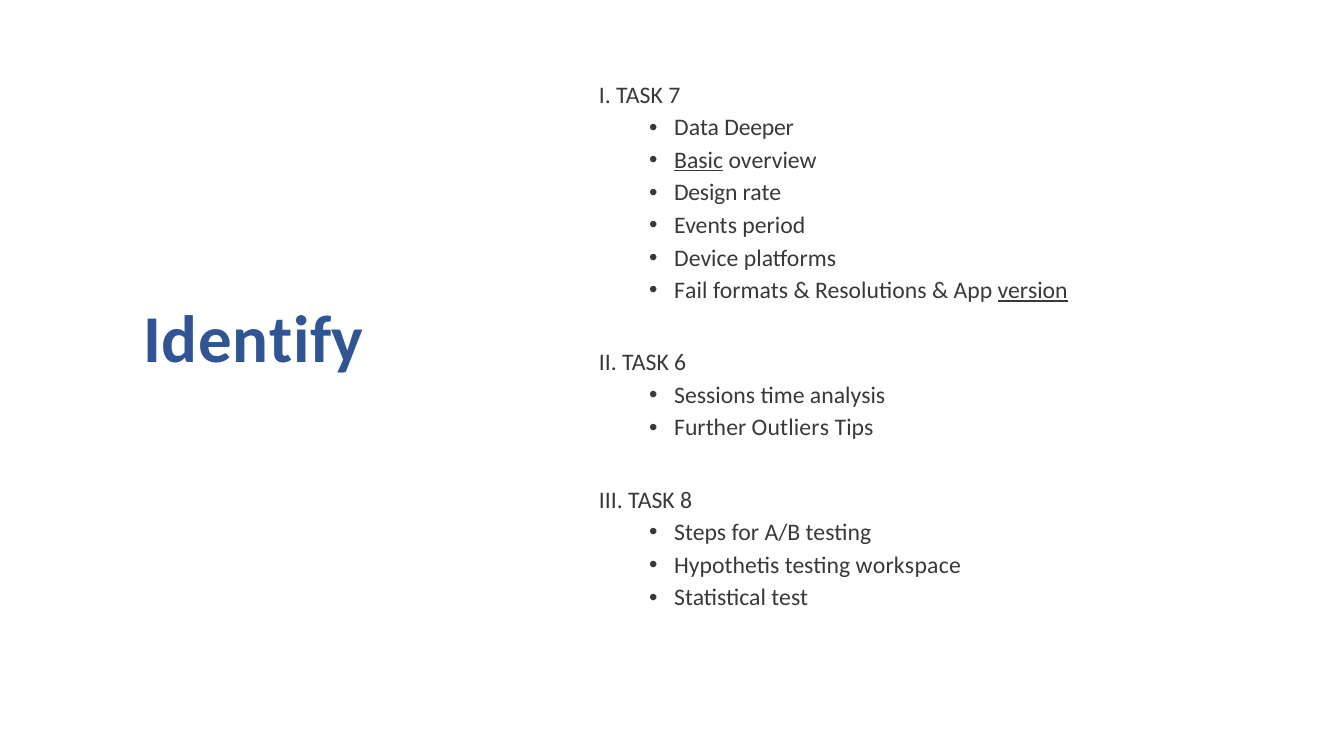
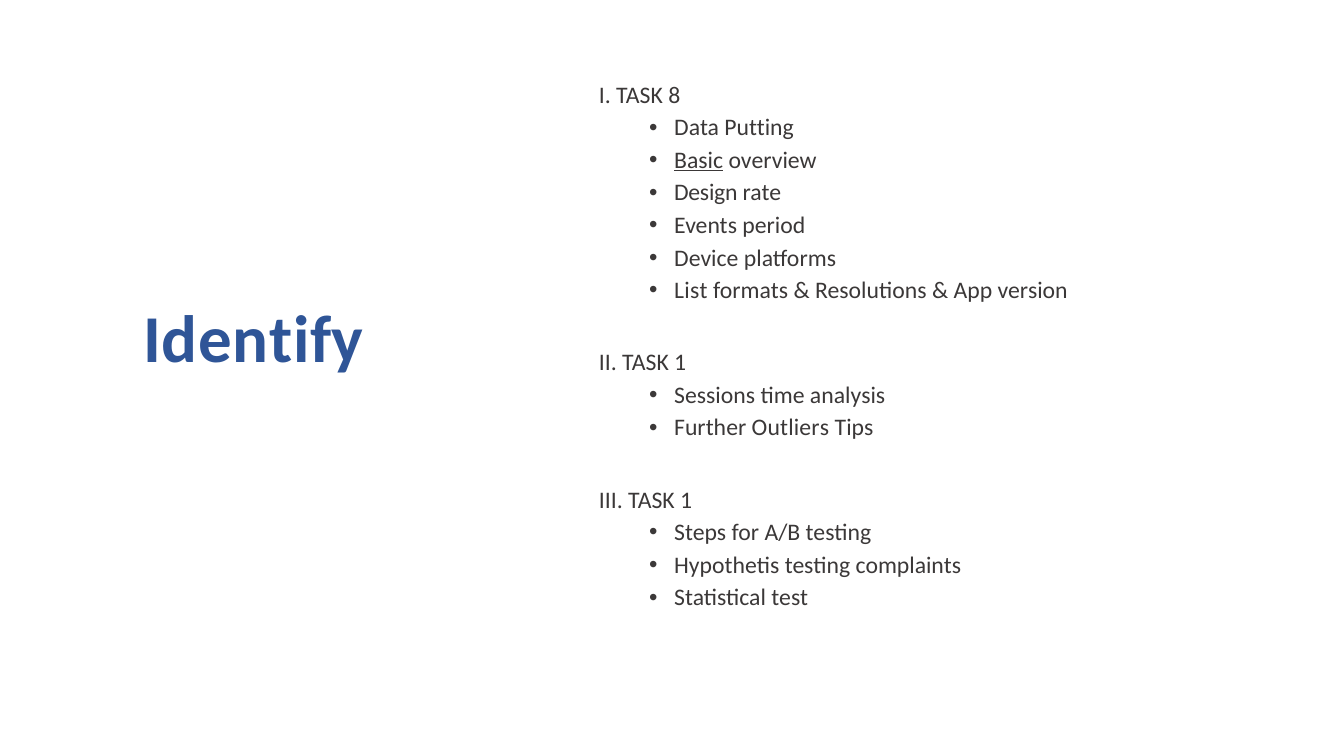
7: 7 -> 8 (674, 95)
Deeper: Deeper -> Putting (759, 128)
Fail: Fail -> List (691, 291)
version underline: present -> none (1033, 291)
II TASK 6: 6 -> 1 (680, 363)
III TASK 8: 8 -> 1 (686, 500)
workspace: workspace -> complaints (908, 565)
